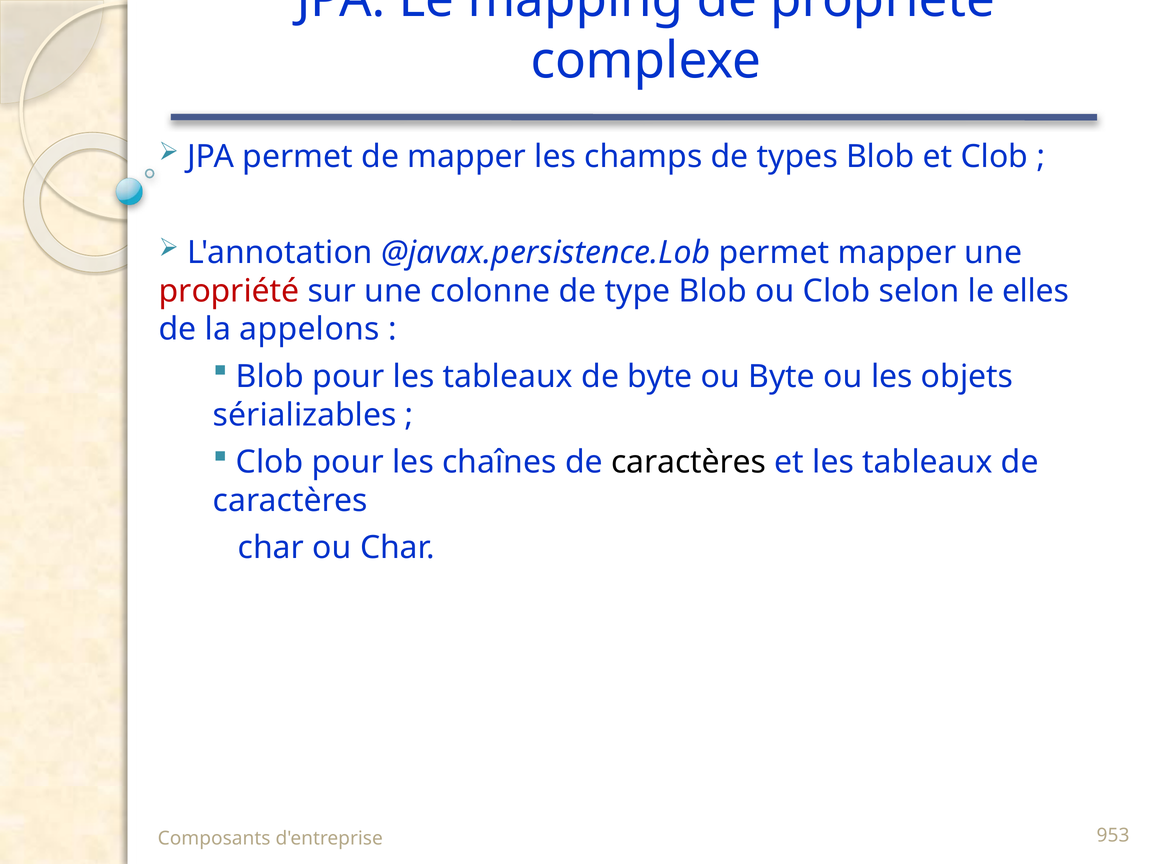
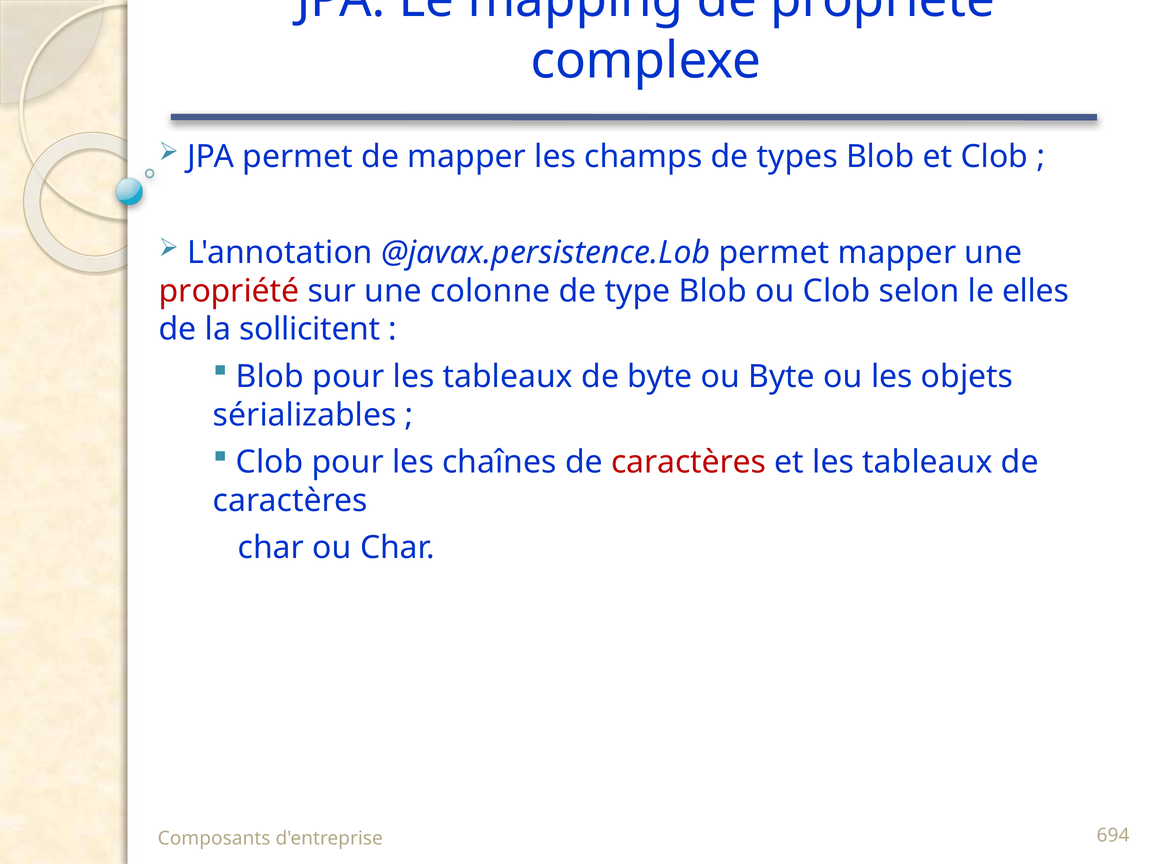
appelons: appelons -> sollicitent (310, 329)
caractères colour: black -> red (689, 462)
953: 953 -> 694 (1113, 835)
